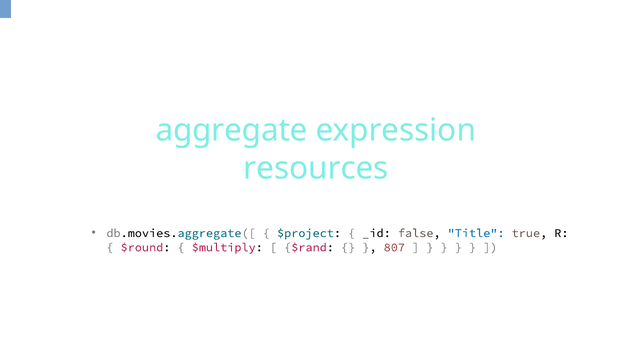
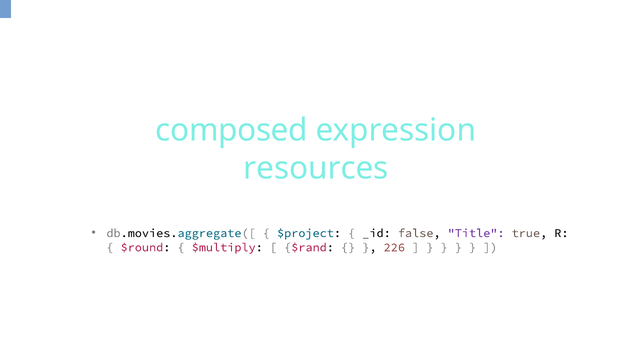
aggregate: aggregate -> composed (232, 130)
Title colour: blue -> purple (476, 233)
807: 807 -> 226 (394, 247)
